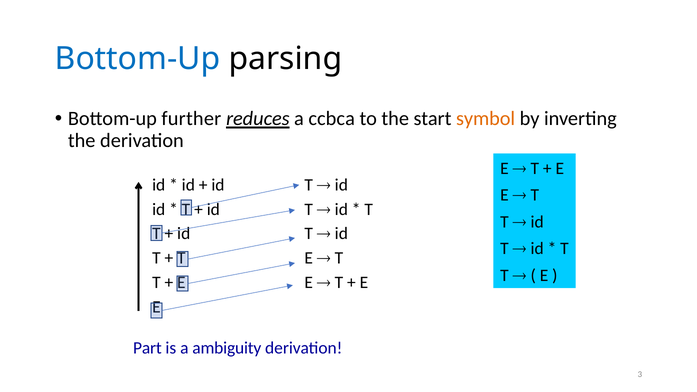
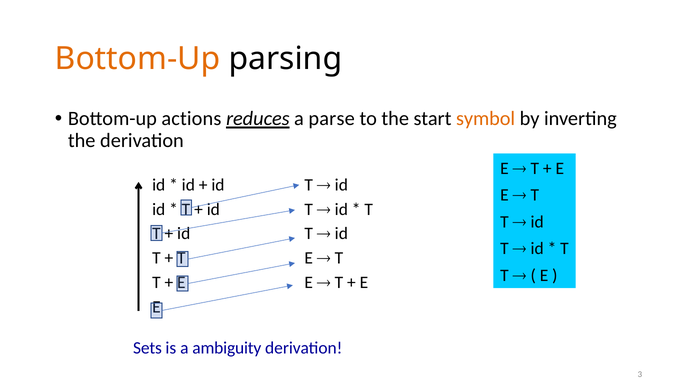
Bottom-Up colour: blue -> orange (138, 59)
further: further -> actions (191, 119)
ccbca: ccbca -> parse (332, 119)
Part: Part -> Sets (147, 348)
